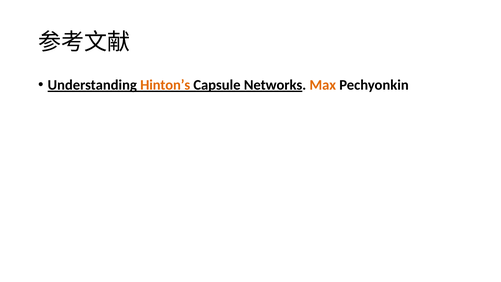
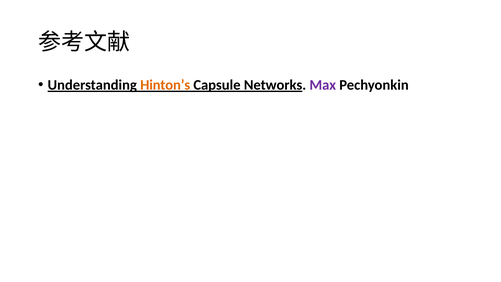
Max colour: orange -> purple (323, 85)
